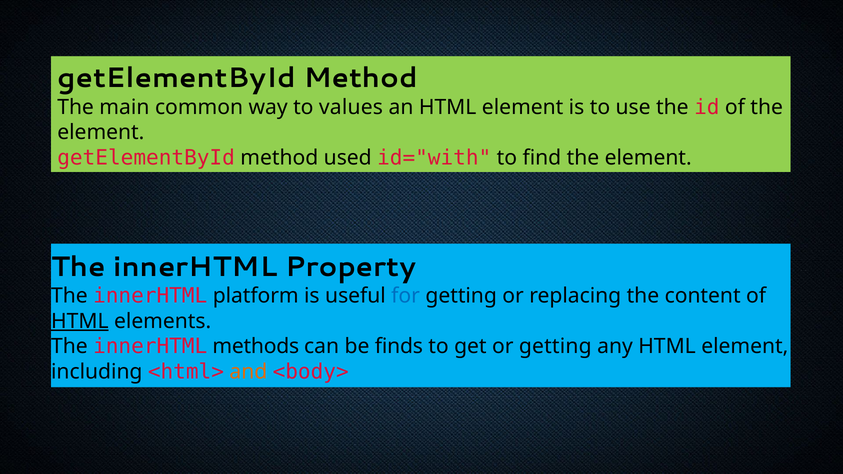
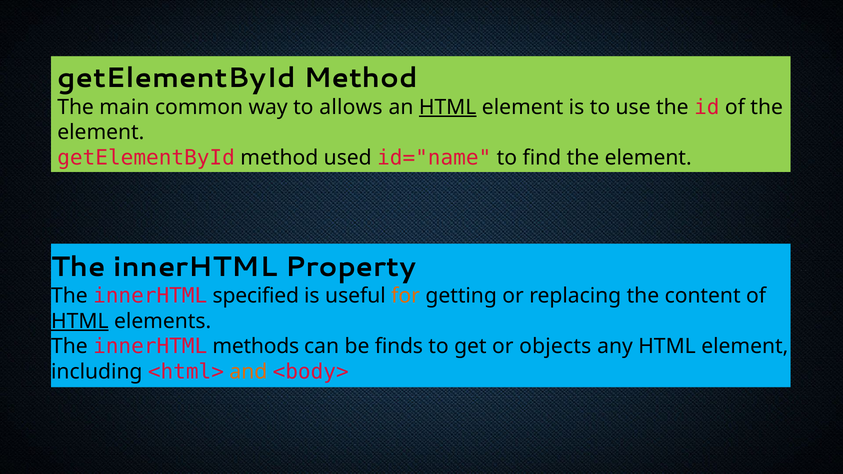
values: values -> allows (351, 107)
HTML underline: none -> present (448, 107)
id="with: id="with -> id="name (434, 158)
platform: platform -> specified (256, 296)
for colour: blue -> orange (406, 296)
or getting: getting -> objects (555, 347)
